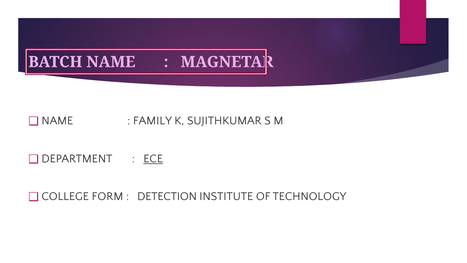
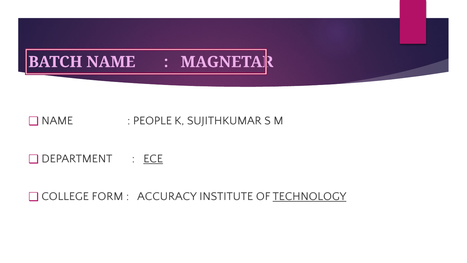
FAMILY: FAMILY -> PEOPLE (152, 121)
DETECTION: DETECTION -> ACCURACY (167, 196)
TECHNOLOGY underline: none -> present (309, 196)
